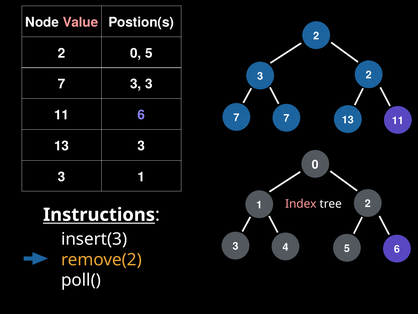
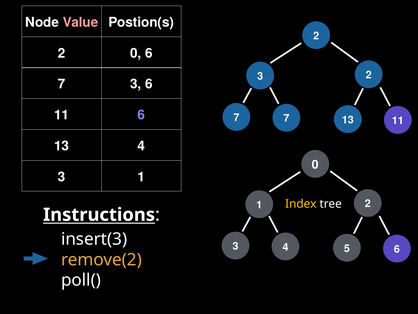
0 5: 5 -> 6 (149, 53)
7 3 3: 3 -> 6 (149, 84)
13 3: 3 -> 4 (141, 146)
Index colour: pink -> yellow (301, 204)
